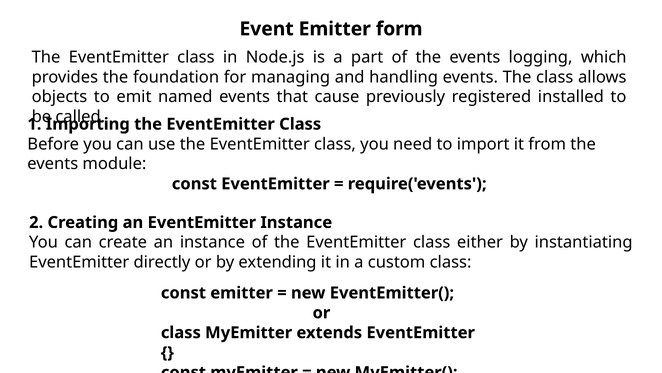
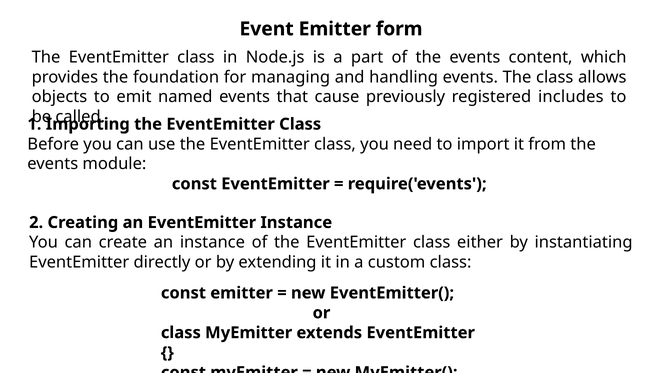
logging: logging -> content (541, 57)
installed: installed -> includes (571, 97)
